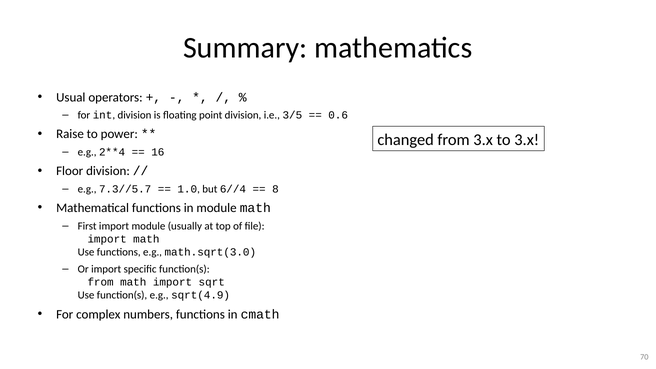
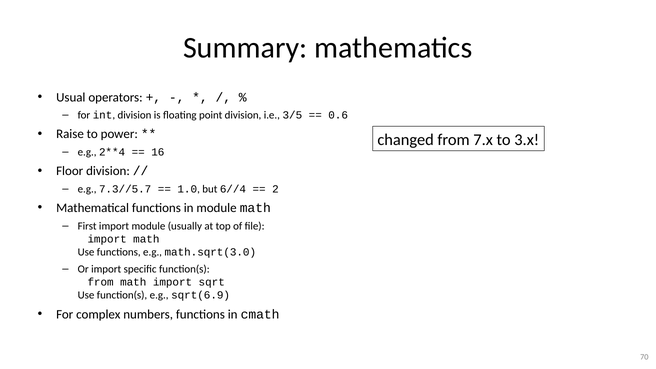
from 3.x: 3.x -> 7.x (483, 140)
8: 8 -> 2 (275, 189)
sqrt(4.9: sqrt(4.9 -> sqrt(6.9 (201, 295)
